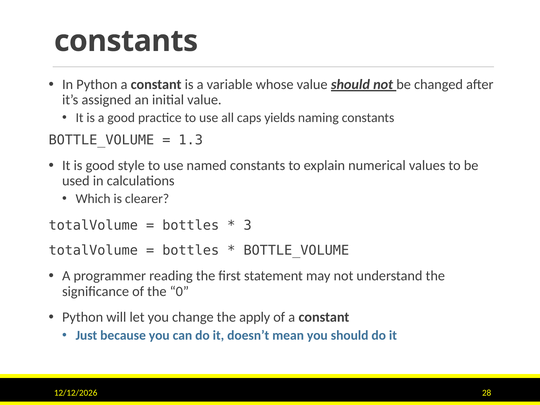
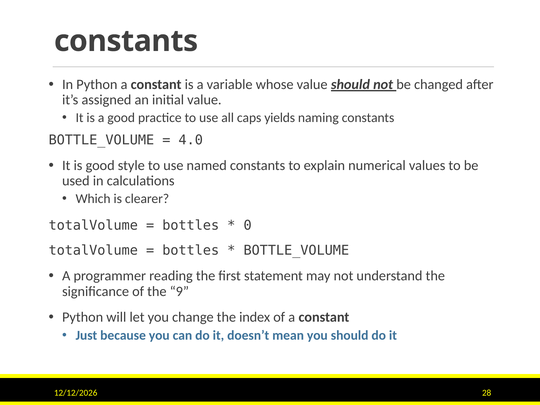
1.3: 1.3 -> 4.0 (191, 140)
3: 3 -> 0 (248, 225)
0: 0 -> 9 (179, 291)
apply: apply -> index (255, 317)
